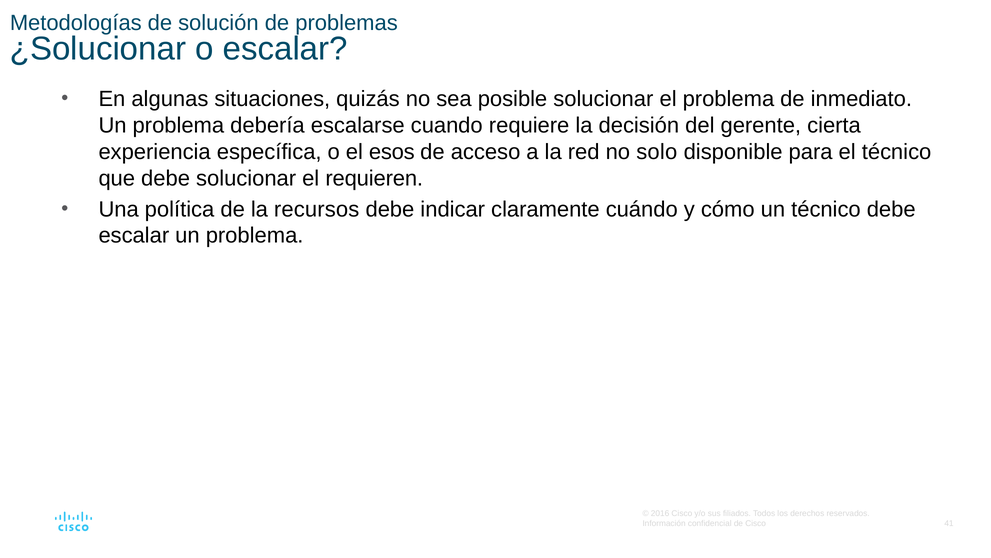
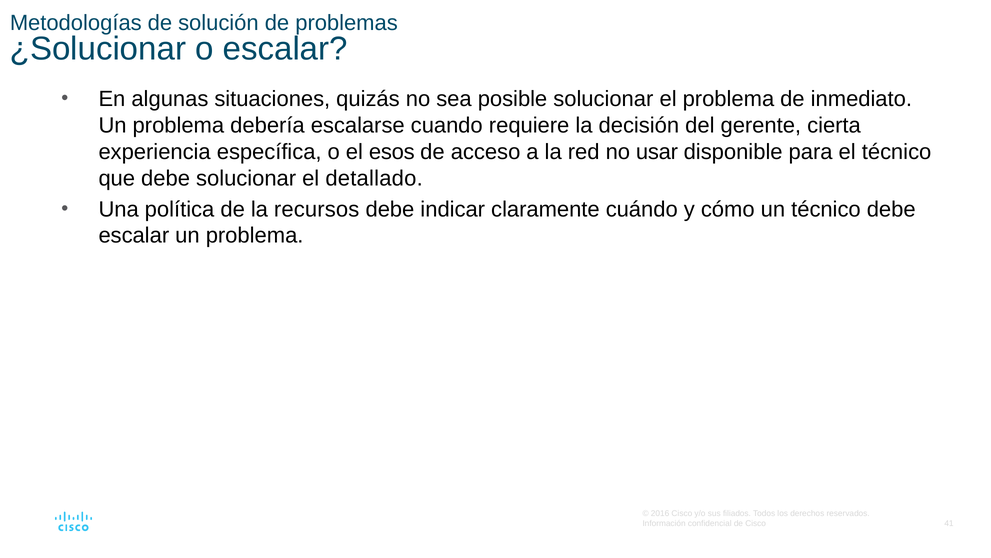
solo: solo -> usar (657, 152)
requieren: requieren -> detallado (374, 178)
